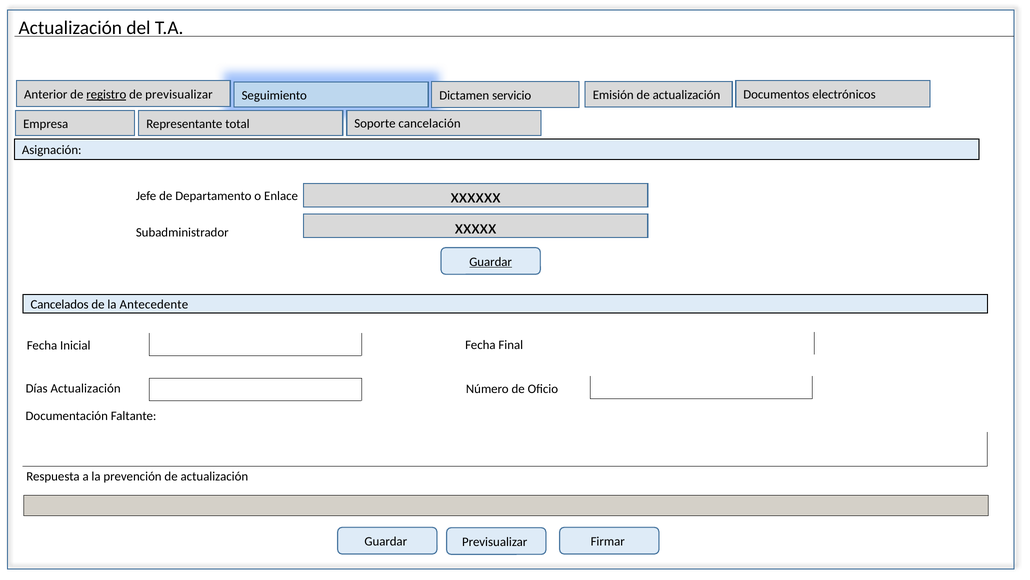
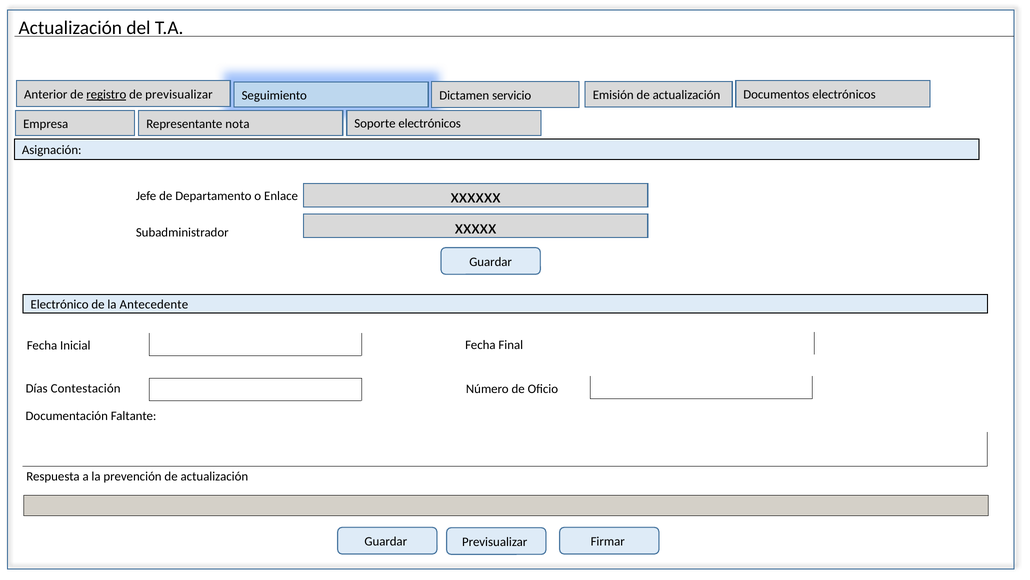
Soporte cancelación: cancelación -> electrónicos (430, 124)
total: total -> nota (237, 124)
Guardar underline: present -> none (491, 262)
Cancelados: Cancelados -> Electrónico (60, 304)
Días Actualización: Actualización -> Contestación (86, 388)
